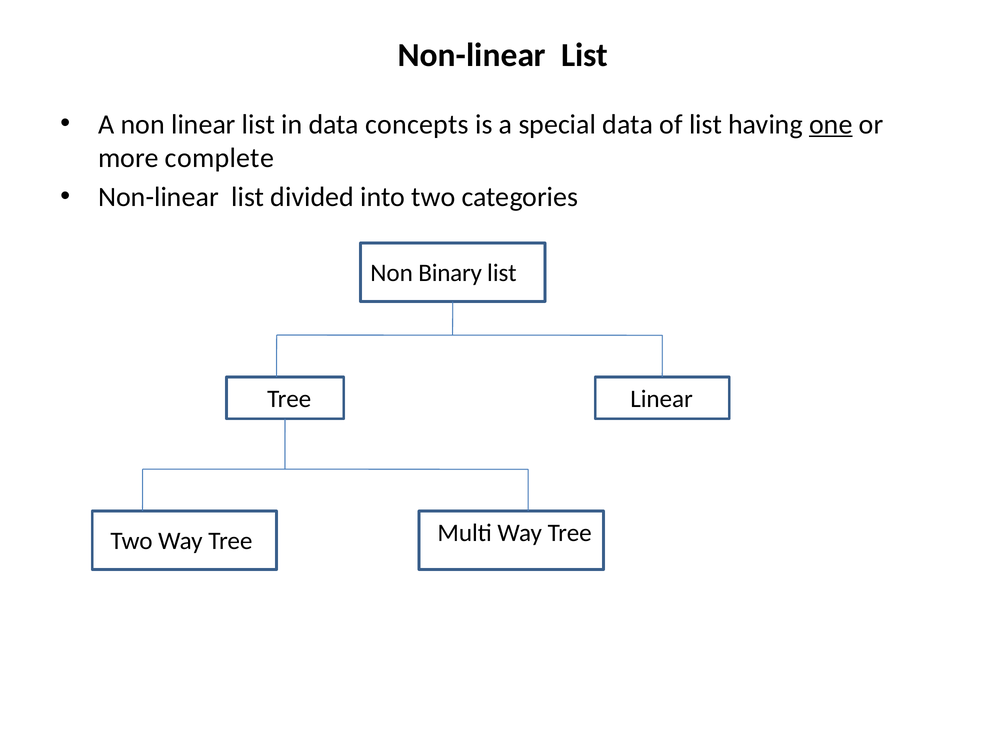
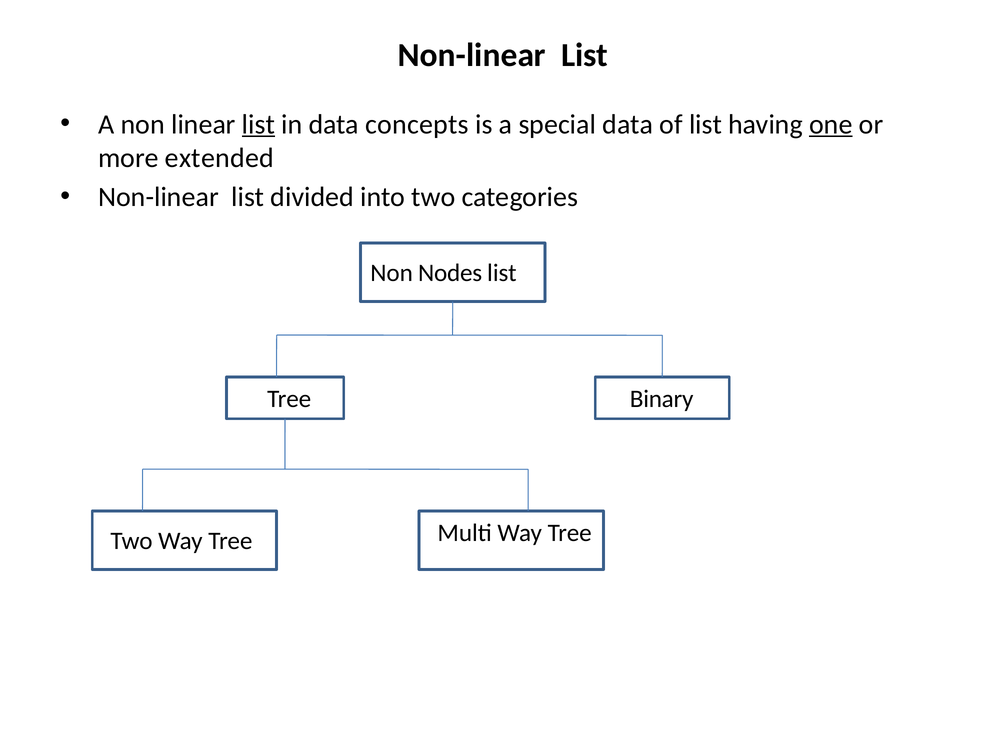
list underline: none -> present (258, 124)
complete: complete -> extended (219, 158)
Binary: Binary -> Nodes (450, 273)
Linear: Linear -> Binary (662, 399)
